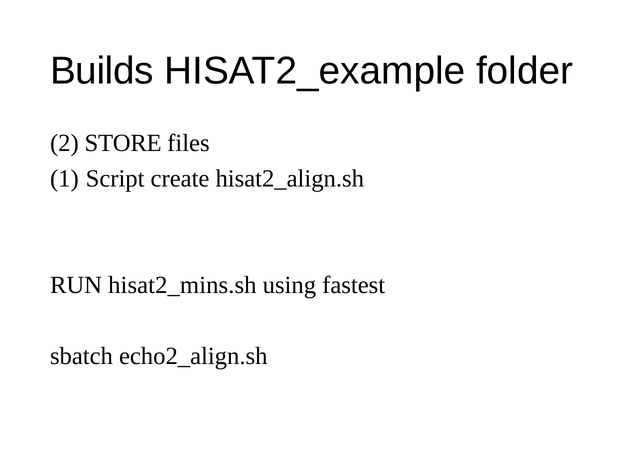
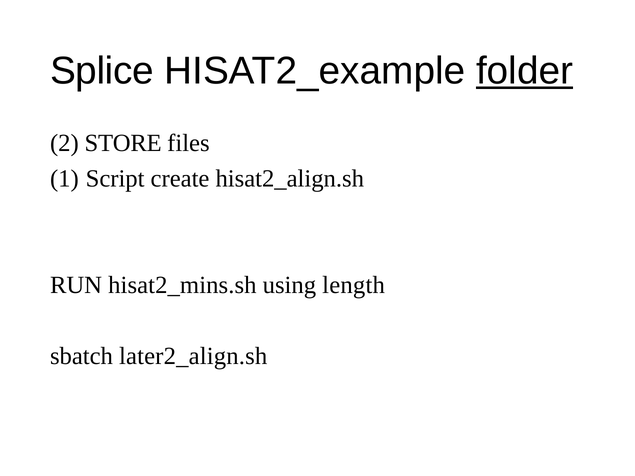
Builds: Builds -> Splice (102, 71)
folder underline: none -> present (525, 71)
fastest: fastest -> length (354, 285)
echo2_align.sh: echo2_align.sh -> later2_align.sh (193, 356)
